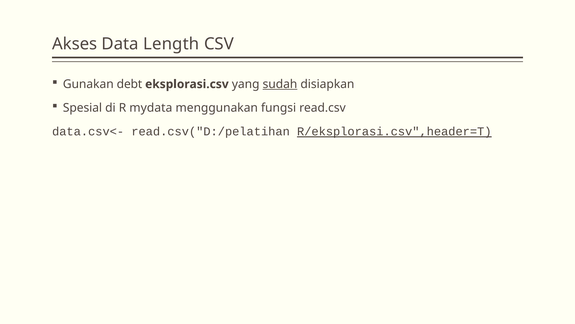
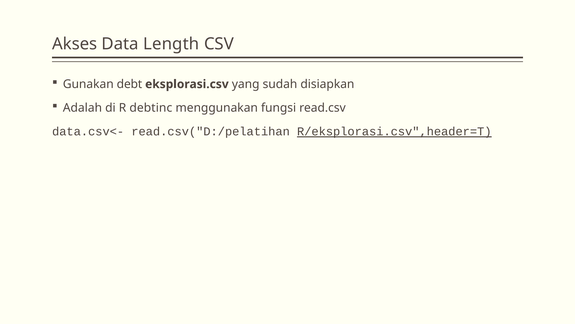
sudah underline: present -> none (280, 84)
Spesial: Spesial -> Adalah (82, 108)
mydata: mydata -> debtinc (151, 108)
